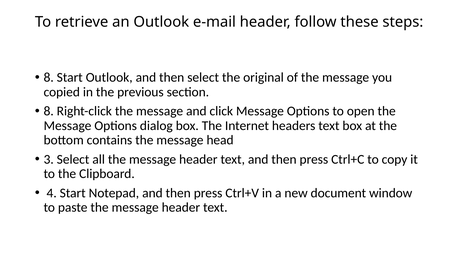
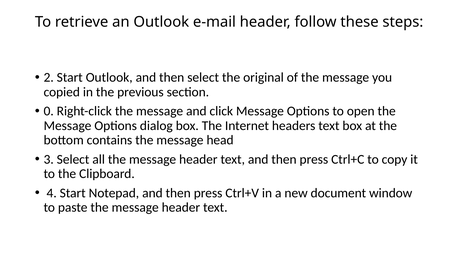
8: 8 -> 2 (49, 78)
8: 8 -> 0 (49, 111)
